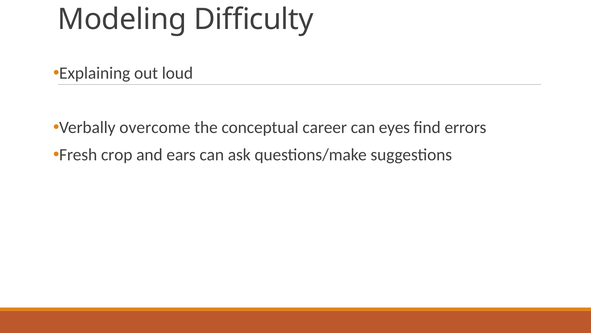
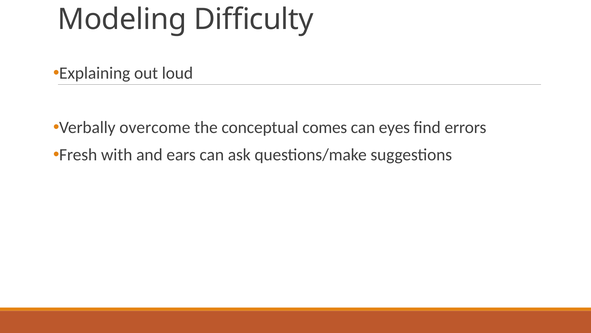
career: career -> comes (325, 127)
crop: crop -> with (117, 155)
